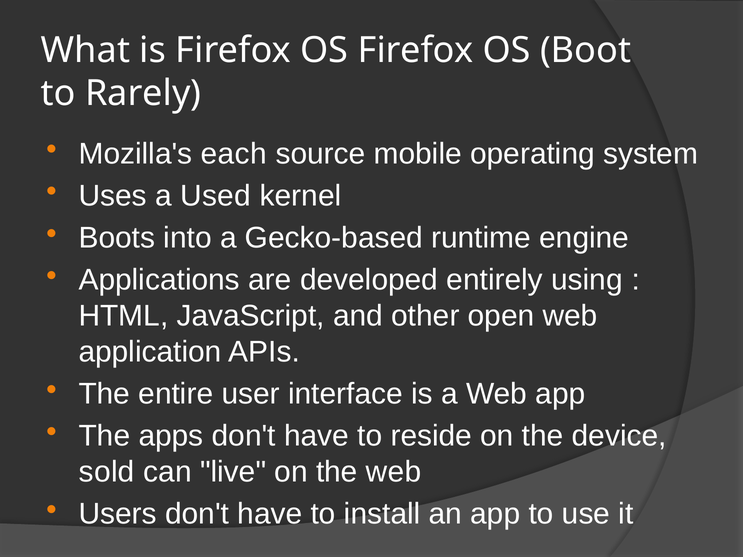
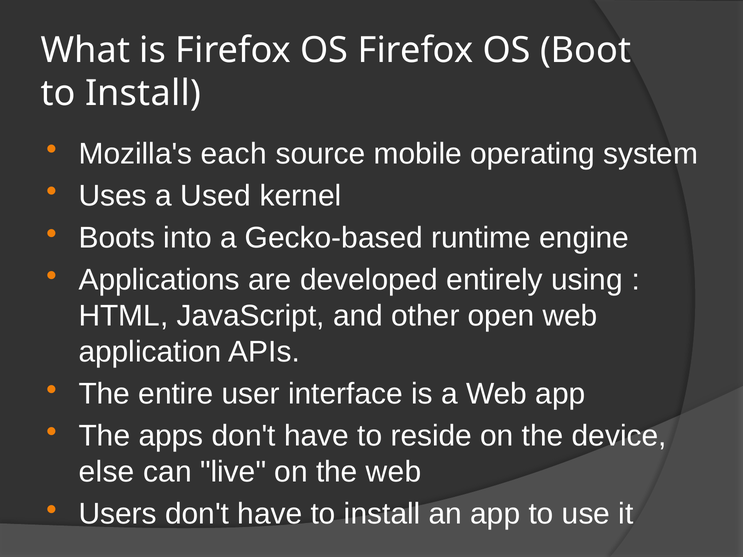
Rarely: Rarely -> Install (143, 94)
sold: sold -> else (107, 472)
